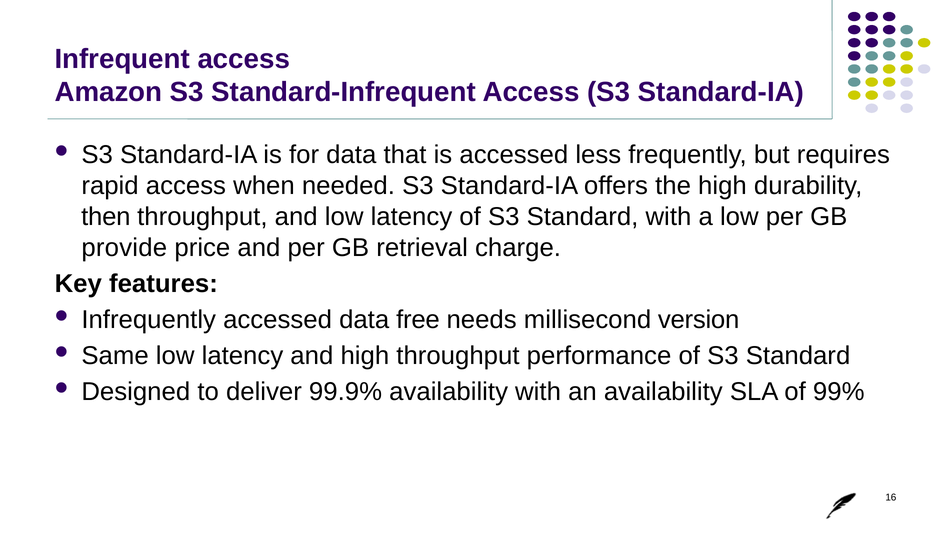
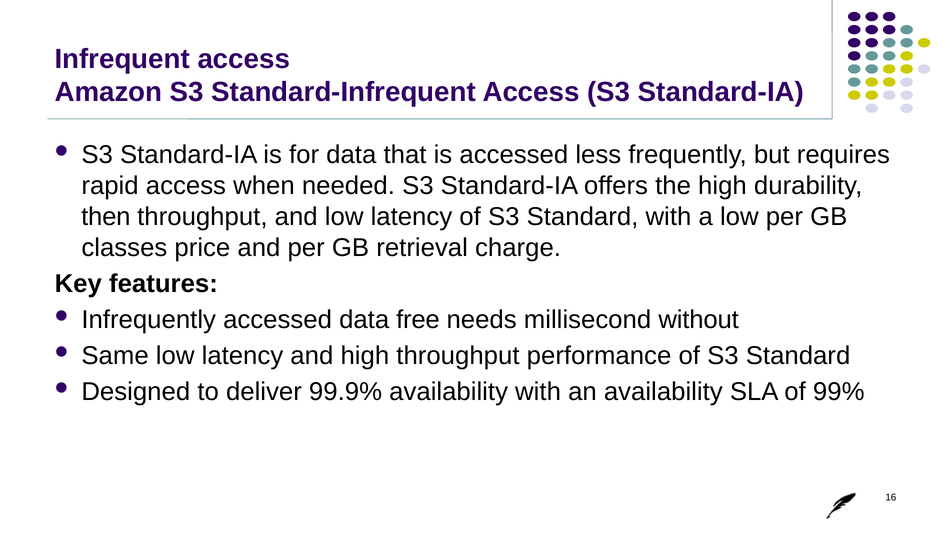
provide: provide -> classes (124, 248)
version: version -> without (699, 320)
